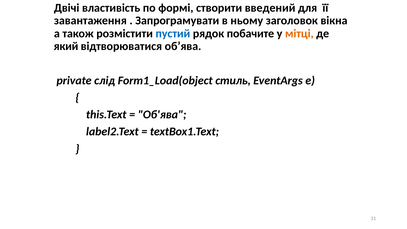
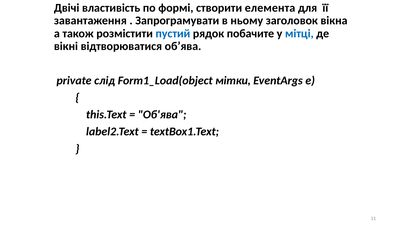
введений: введений -> елемента (270, 8)
мітці colour: orange -> blue (299, 34)
який: який -> вікні (66, 46)
стиль: стиль -> мітки (233, 80)
